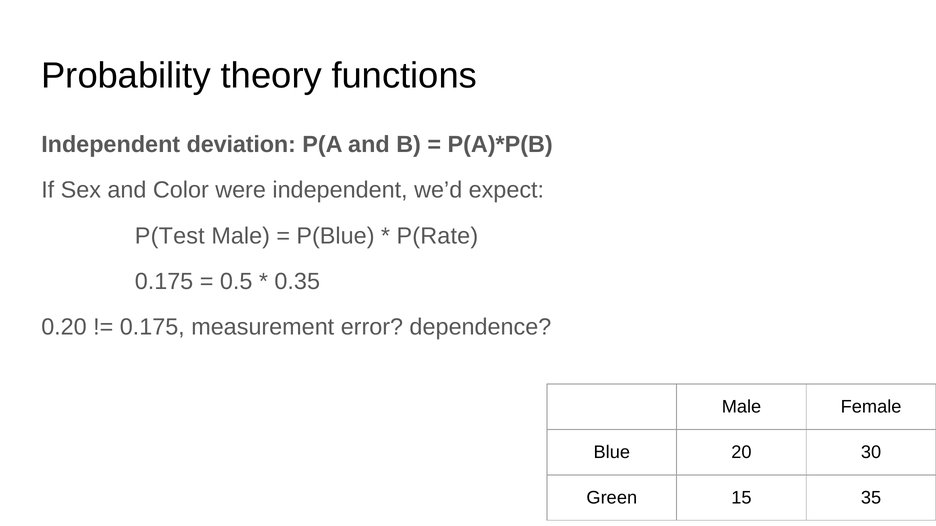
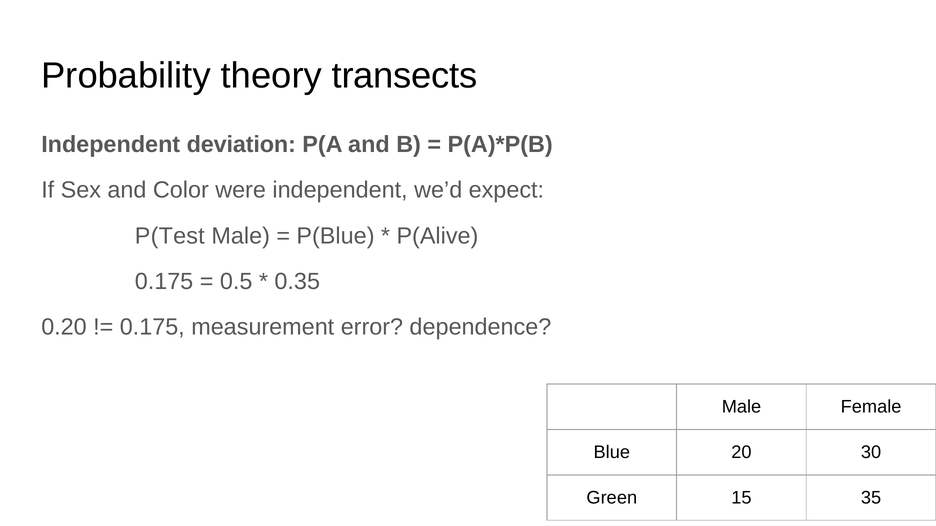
functions: functions -> transects (405, 76)
P(Rate: P(Rate -> P(Alive (437, 236)
